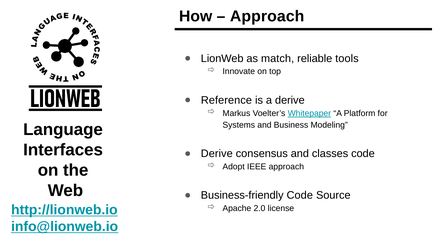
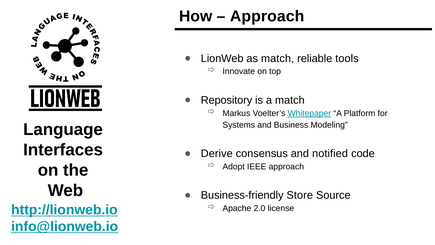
Reference: Reference -> Repository (227, 100)
a derive: derive -> match (290, 100)
classes: classes -> notified (330, 153)
Business-friendly Code: Code -> Store (300, 195)
